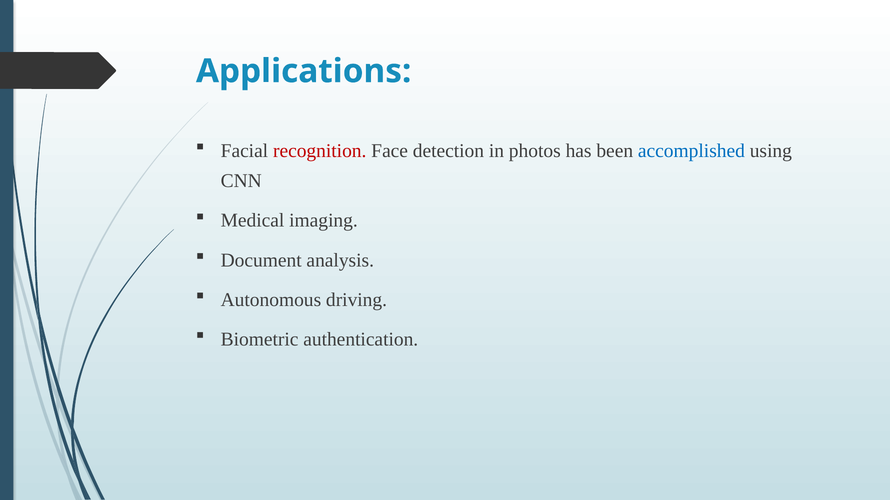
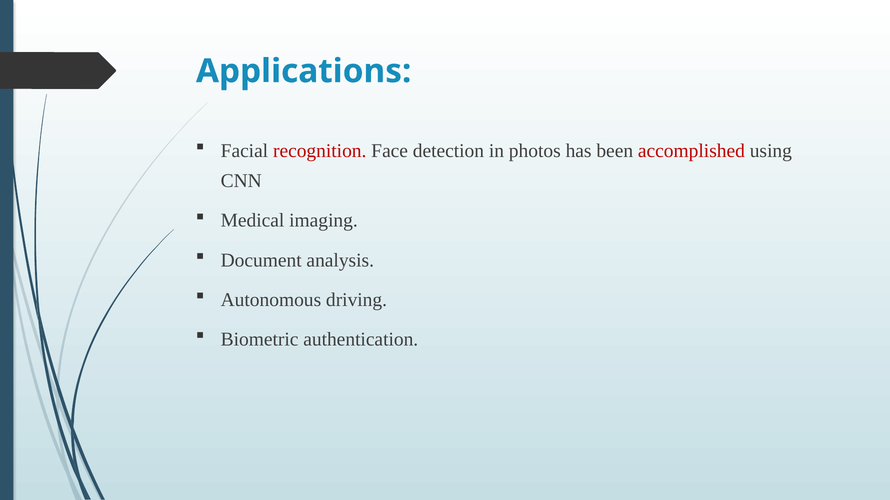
accomplished colour: blue -> red (691, 151)
